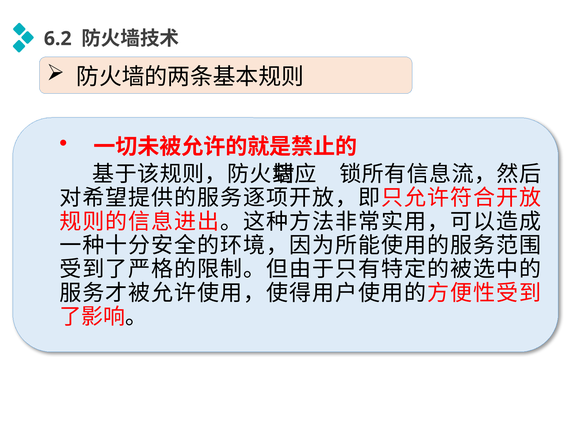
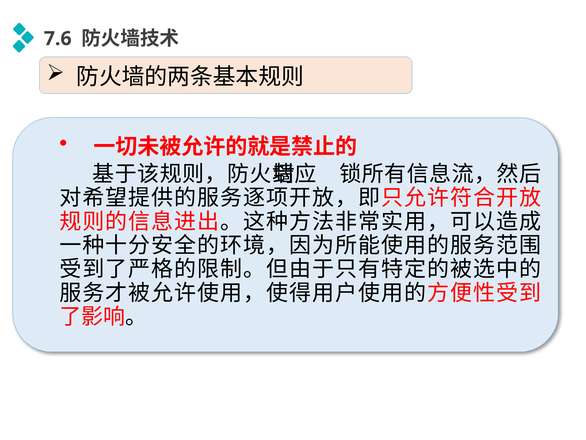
6.2: 6.2 -> 7.6 (58, 39)
